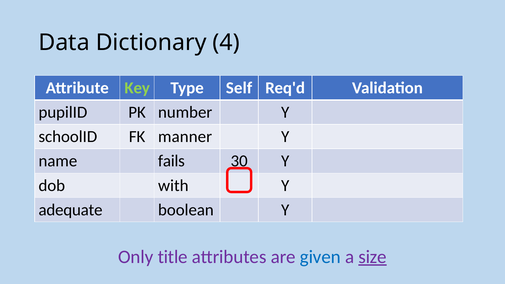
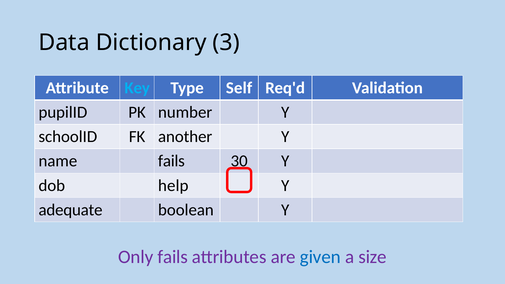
4: 4 -> 3 (226, 42)
Key colour: light green -> light blue (137, 88)
manner: manner -> another (185, 137)
with: with -> help (173, 186)
Only title: title -> fails (173, 257)
size underline: present -> none (373, 257)
